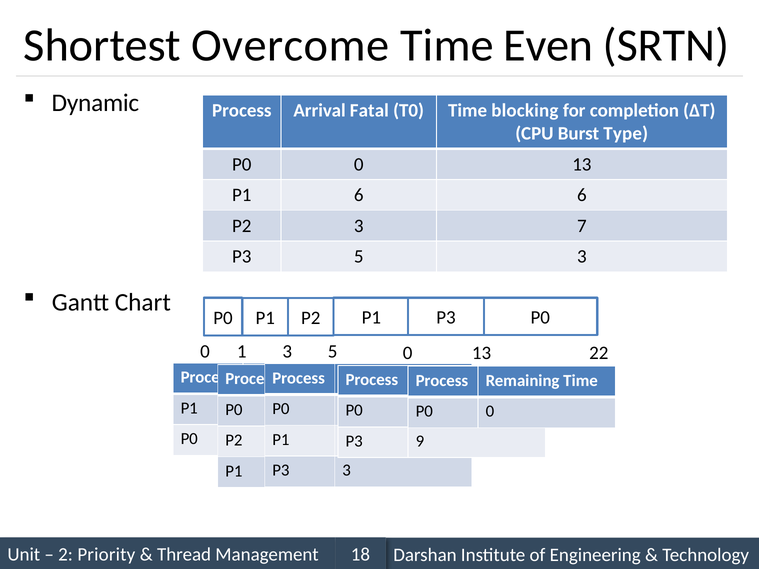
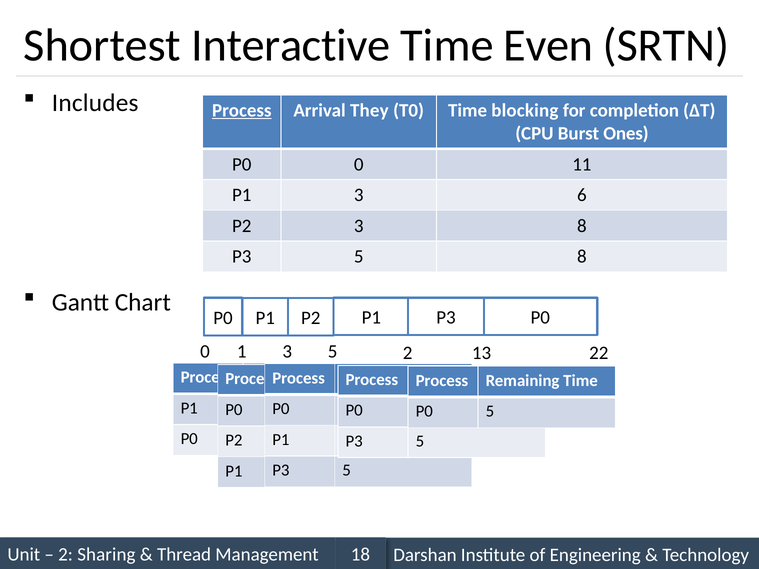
Overcome: Overcome -> Interactive (291, 46)
Dynamic: Dynamic -> Includes (95, 103)
Process underline: none -> present (242, 110)
Fatal: Fatal -> They (369, 110)
Type: Type -> Ones (626, 134)
0 13: 13 -> 11 (582, 164)
6: 6 -> 3 (359, 195)
3 7: 7 -> 8 (582, 226)
5 3: 3 -> 8 (582, 257)
0 0: 0 -> 2 (408, 353)
0: 0 -> 5 (490, 411)
9: 9 -> 5 (420, 441)
3: 3 -> 5 (347, 471)
Priority: Priority -> Sharing (106, 555)
